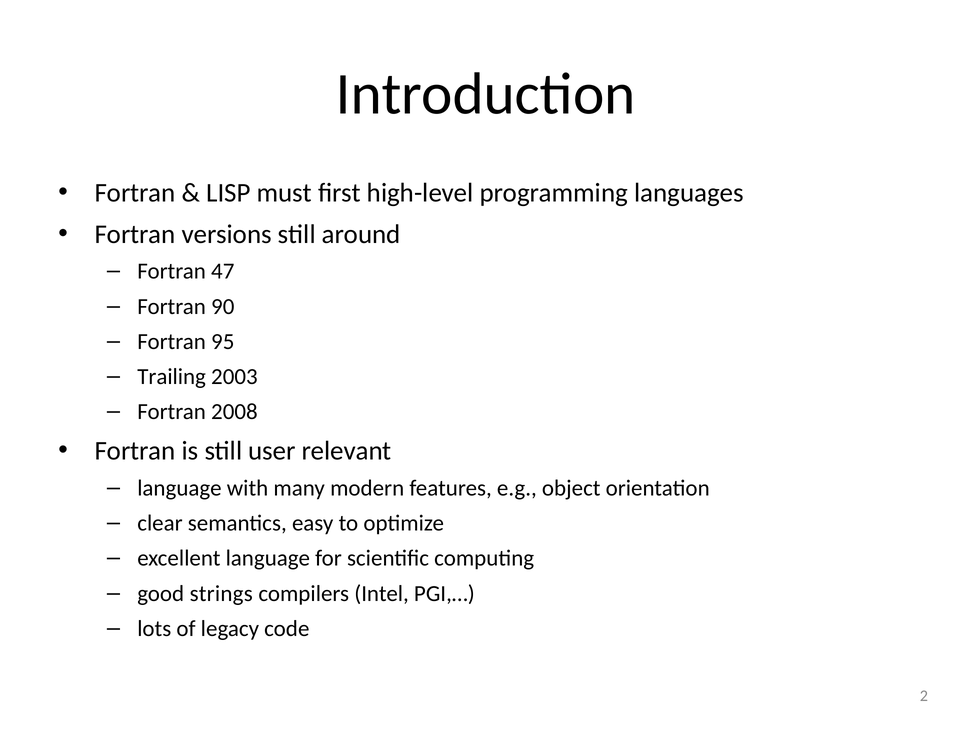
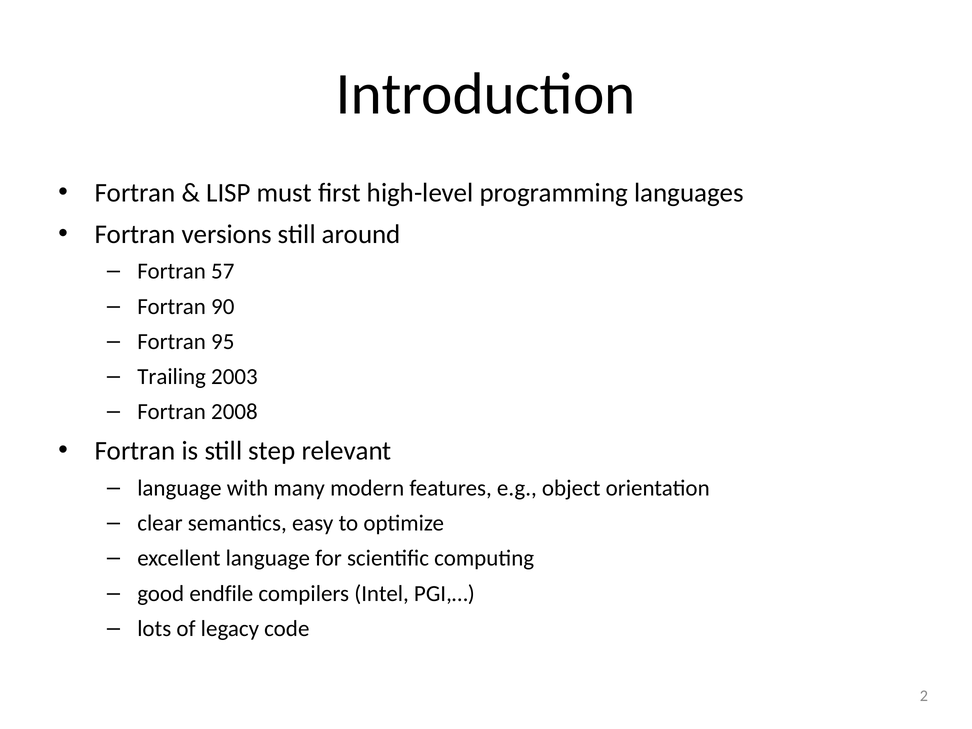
47: 47 -> 57 (223, 271)
user: user -> step (272, 451)
strings: strings -> endfile (221, 593)
